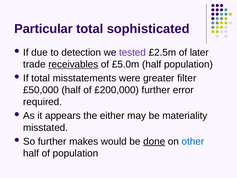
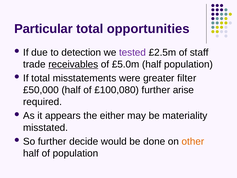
sophisticated: sophisticated -> opportunities (148, 29)
later: later -> staff (199, 52)
£200,000: £200,000 -> £100,080 (117, 90)
error: error -> arise (183, 90)
makes: makes -> decide (84, 141)
done underline: present -> none (154, 141)
other colour: blue -> orange (193, 141)
